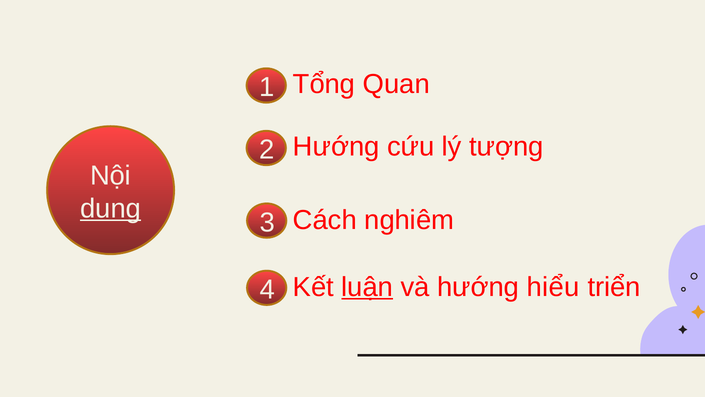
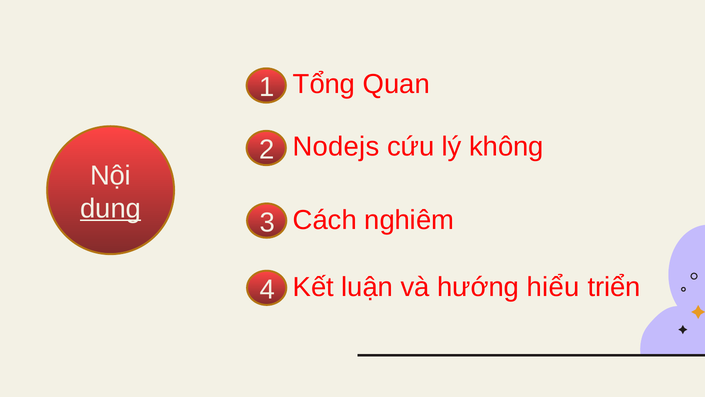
Hướng: Hướng -> Nodejs (336, 147)
tượng: tượng -> không (506, 147)
luận underline: present -> none (367, 287)
